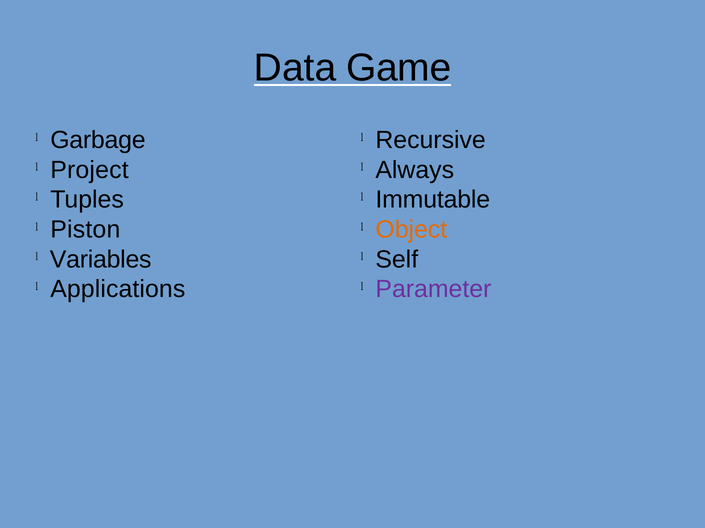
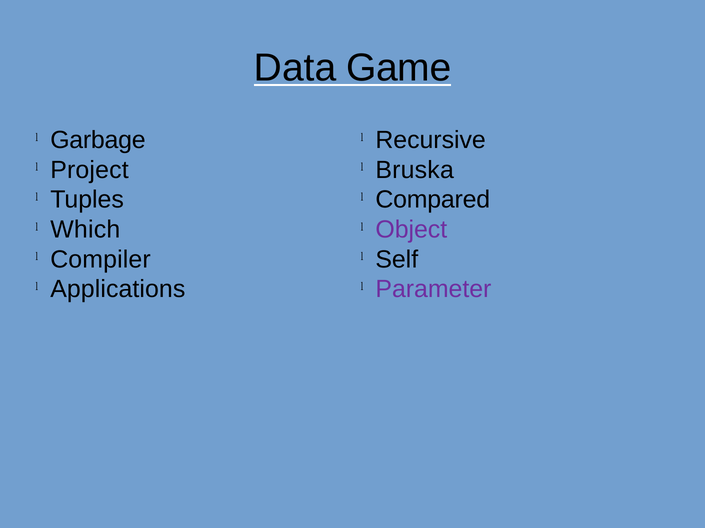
Always: Always -> Bruska (415, 170)
Immutable: Immutable -> Compared (433, 200)
Piston: Piston -> Which (85, 230)
Object colour: orange -> purple (411, 230)
Variables: Variables -> Compiler (101, 260)
